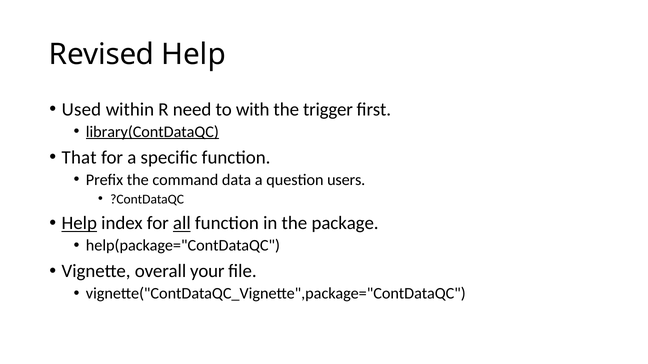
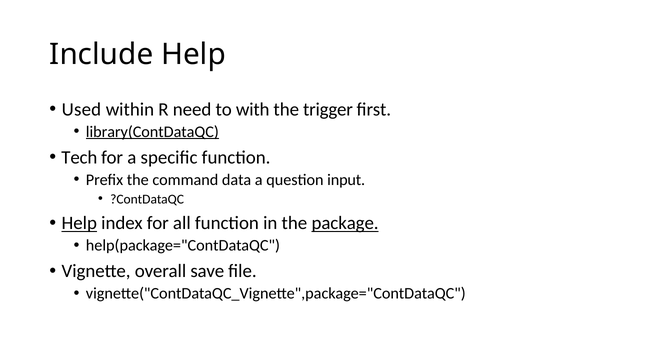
Revised: Revised -> Include (101, 54)
That: That -> Tech (79, 158)
users: users -> input (346, 180)
all underline: present -> none (182, 224)
package underline: none -> present (345, 224)
your: your -> save (207, 272)
